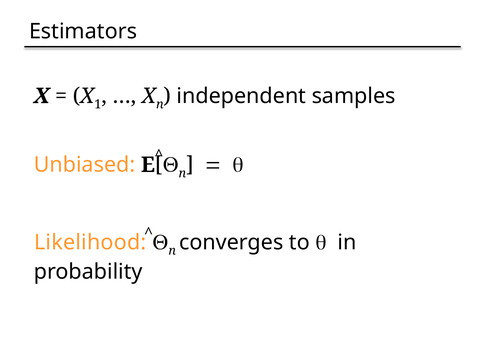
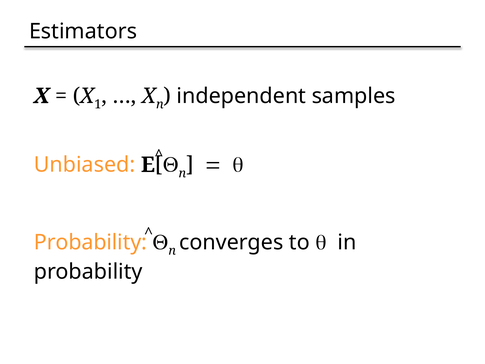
Likelihood: Likelihood -> Probability (90, 242)
